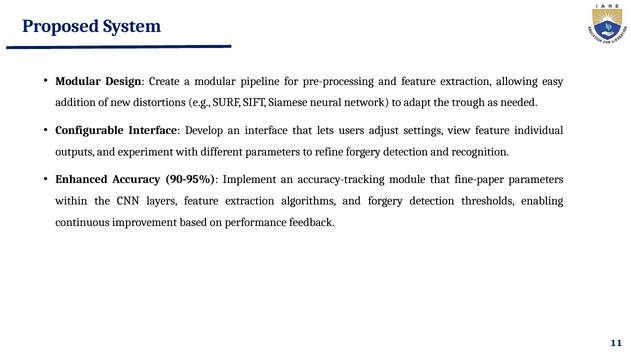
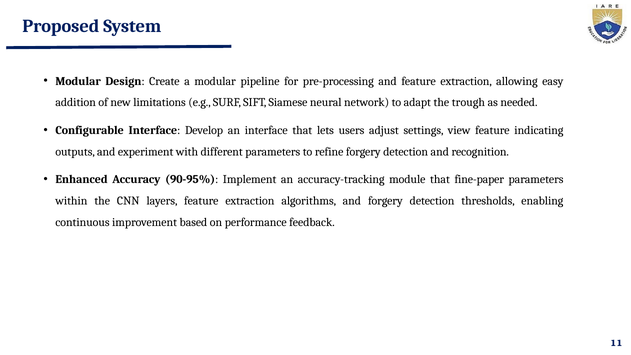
distortions: distortions -> limitations (160, 102)
individual: individual -> indicating (539, 130)
